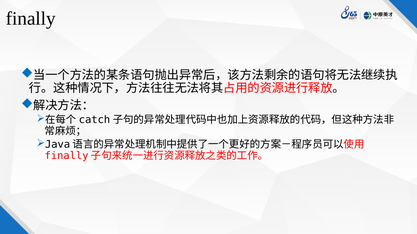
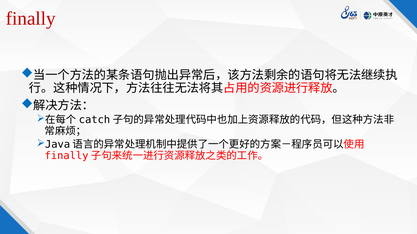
finally colour: black -> red (31, 19)
